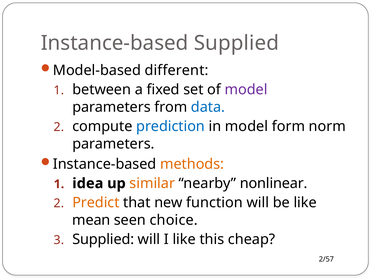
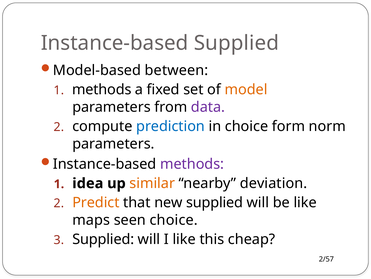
different: different -> between (177, 70)
between: between -> methods (102, 89)
model colour: purple -> orange (246, 89)
data colour: blue -> purple (208, 107)
in model: model -> choice (247, 126)
methods colour: orange -> purple (192, 164)
nonlinear: nonlinear -> deviation (274, 183)
new function: function -> supplied (215, 202)
mean: mean -> maps (91, 219)
